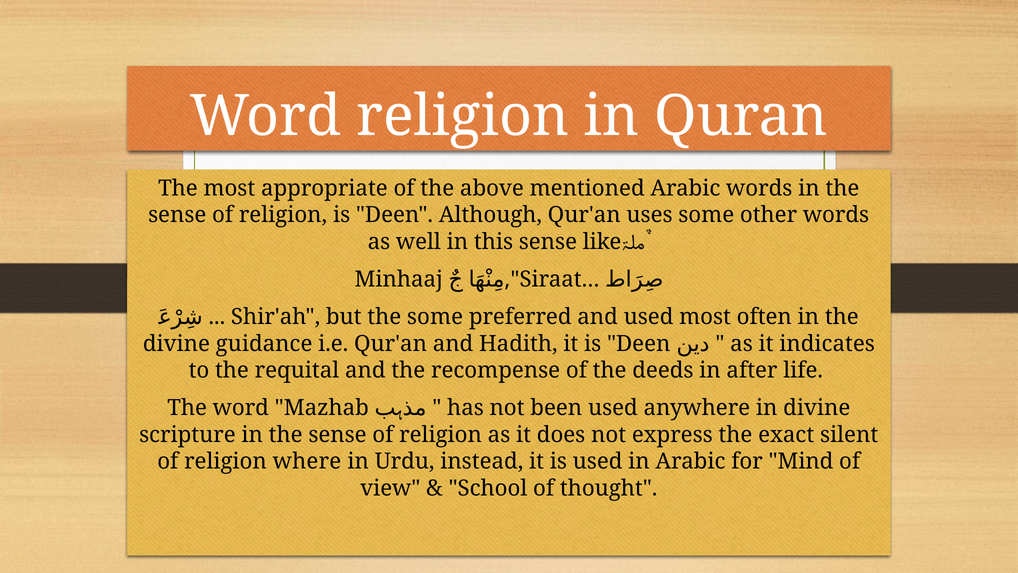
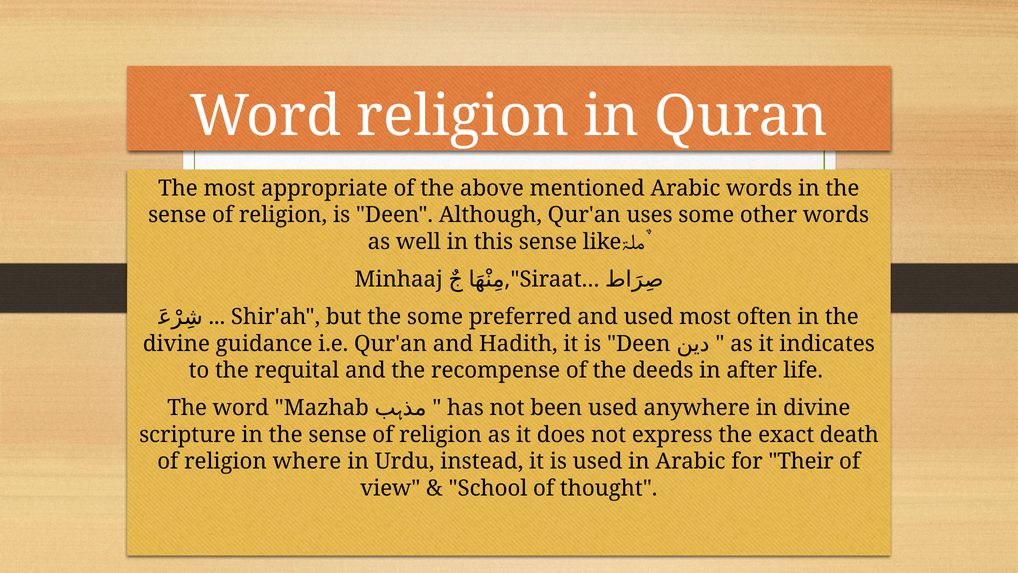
silent: silent -> death (849, 434)
Mind: Mind -> Their (801, 461)
